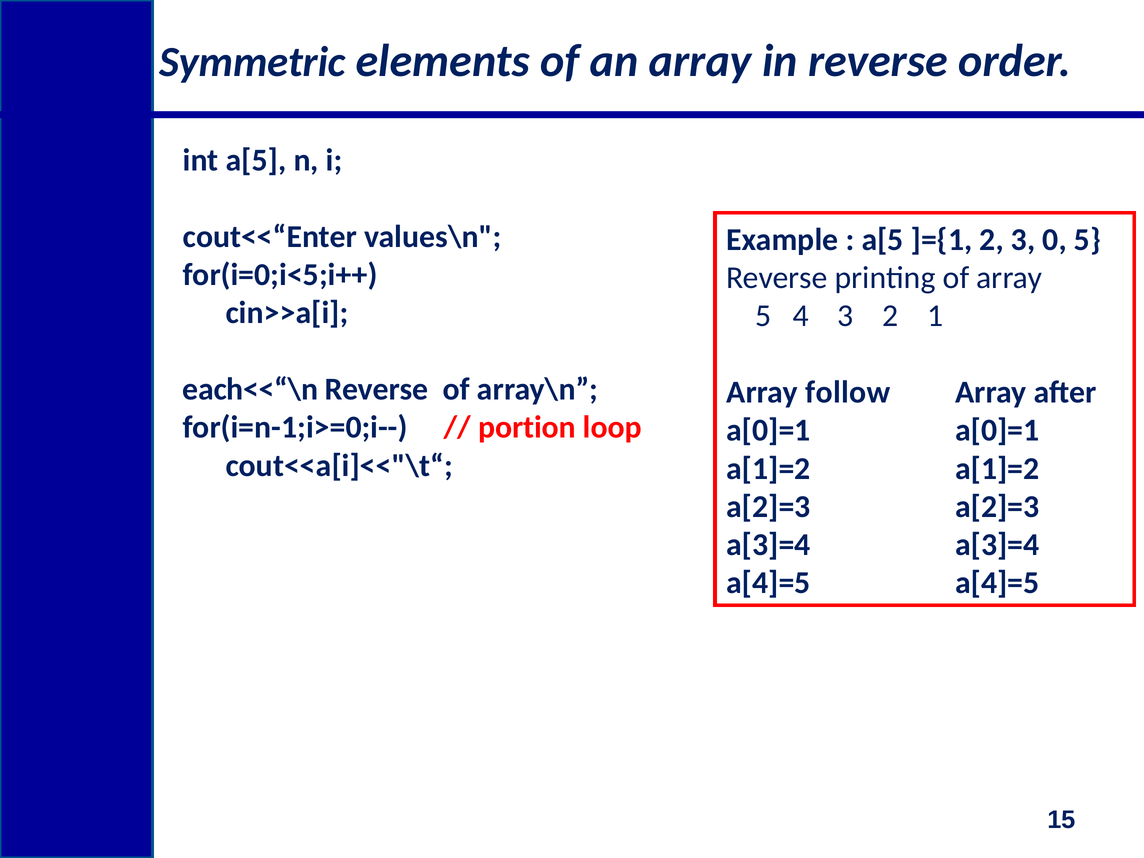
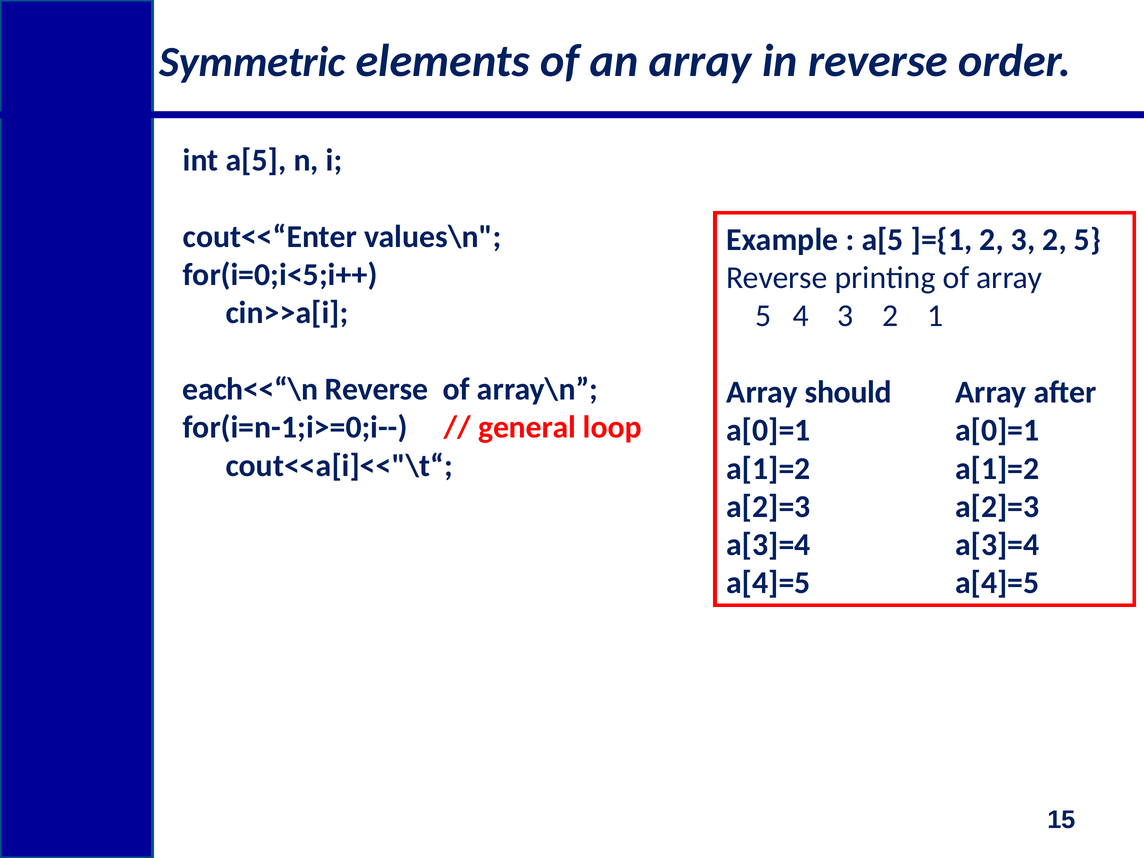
2 3 0: 0 -> 2 (1055, 240)
follow: follow -> should (848, 392)
portion: portion -> general (527, 427)
